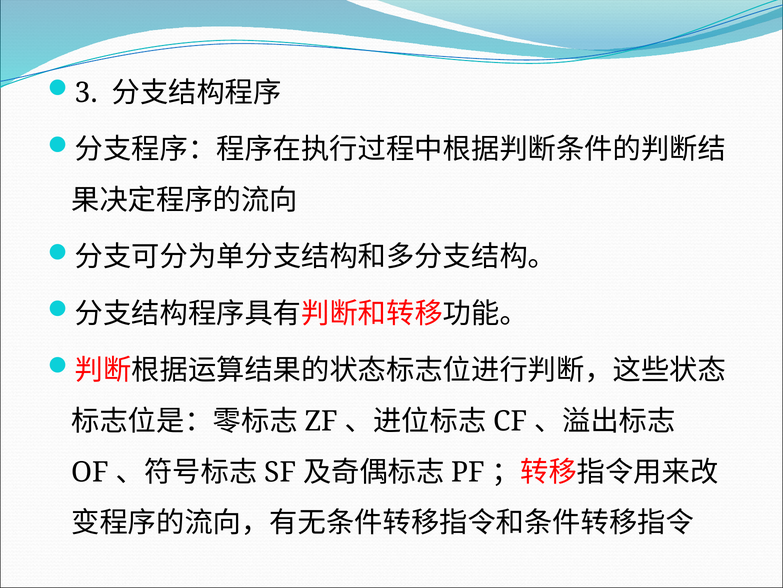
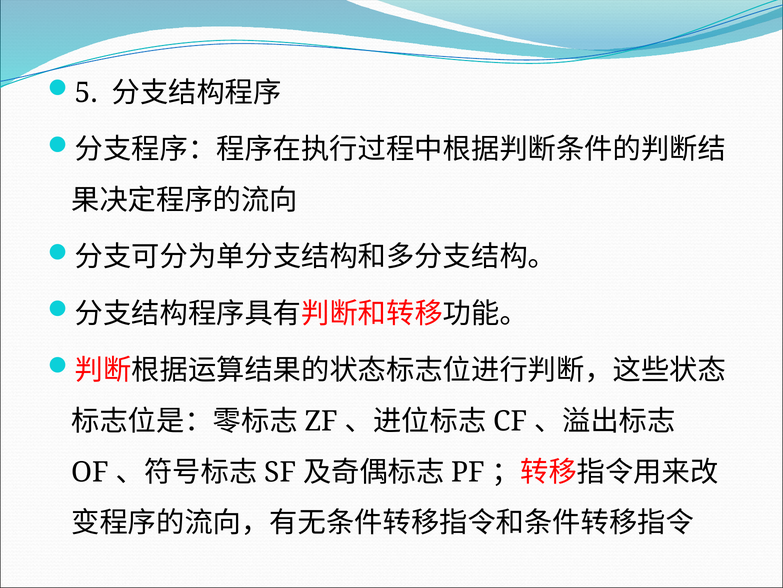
3: 3 -> 5 (86, 93)
